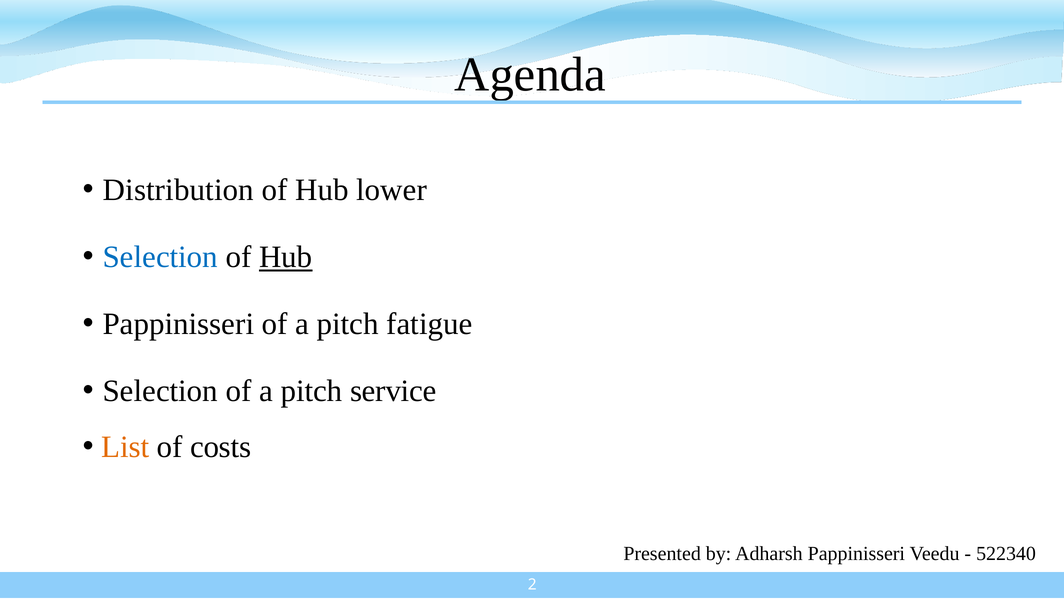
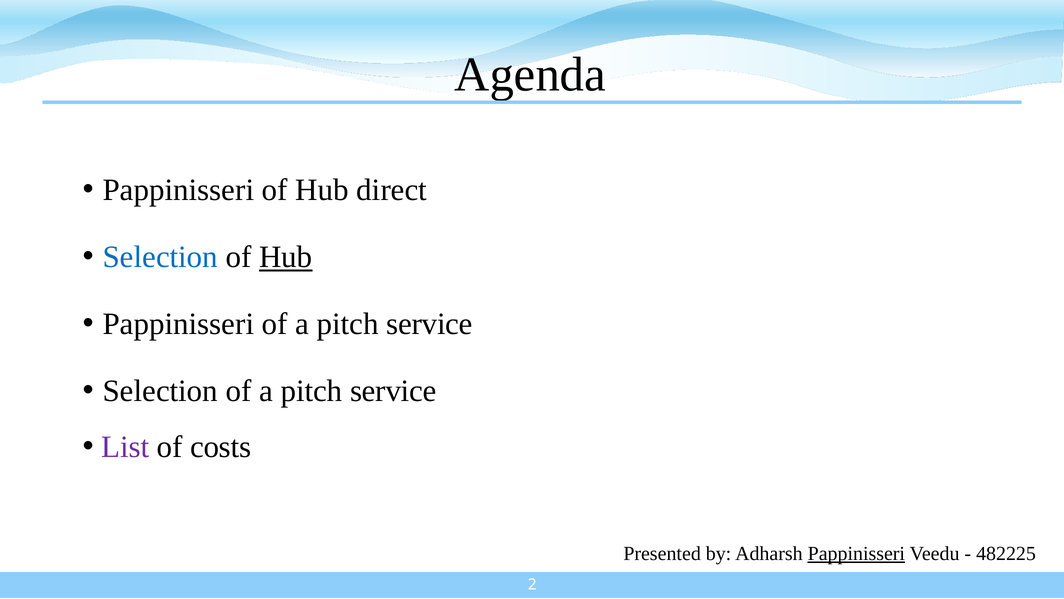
Distribution: Distribution -> Pappinisseri (178, 190)
lower: lower -> direct (392, 190)
fatigue: fatigue -> service (430, 324)
List colour: orange -> purple (125, 447)
Pappinisseri underline: none -> present (856, 553)
522340: 522340 -> 482225 (1006, 553)
